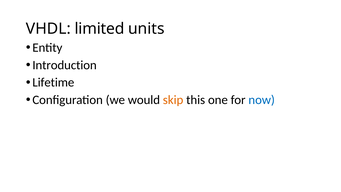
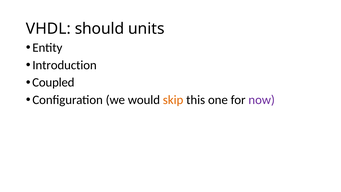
limited: limited -> should (99, 29)
Lifetime: Lifetime -> Coupled (53, 82)
now colour: blue -> purple (262, 100)
